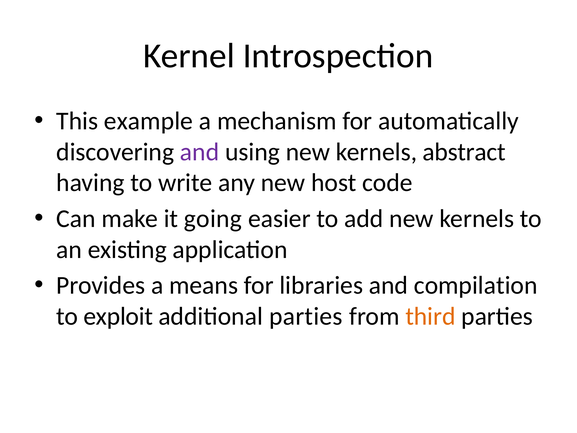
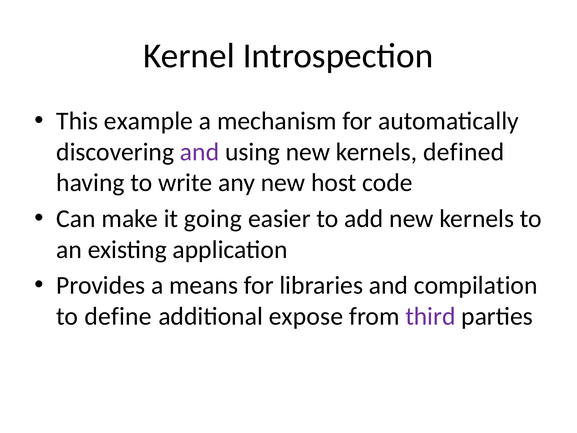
abstract: abstract -> defined (464, 152)
exploit: exploit -> define (118, 316)
additional parties: parties -> expose (306, 316)
third colour: orange -> purple (430, 316)
